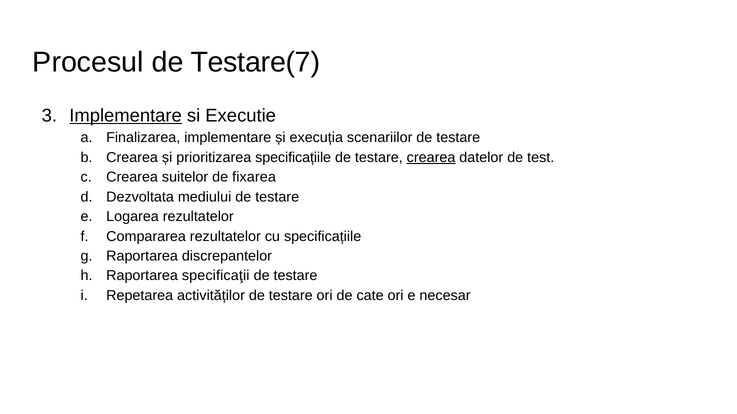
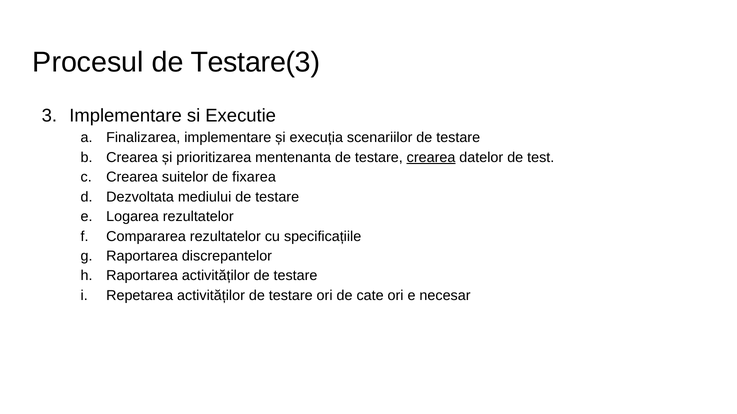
Testare(7: Testare(7 -> Testare(3 (255, 62)
Implementare underline: present -> none (126, 116)
prioritizarea specificațiile: specificațiile -> mentenanta (293, 158)
Raportarea specificaţii: specificaţii -> activităților (216, 276)
